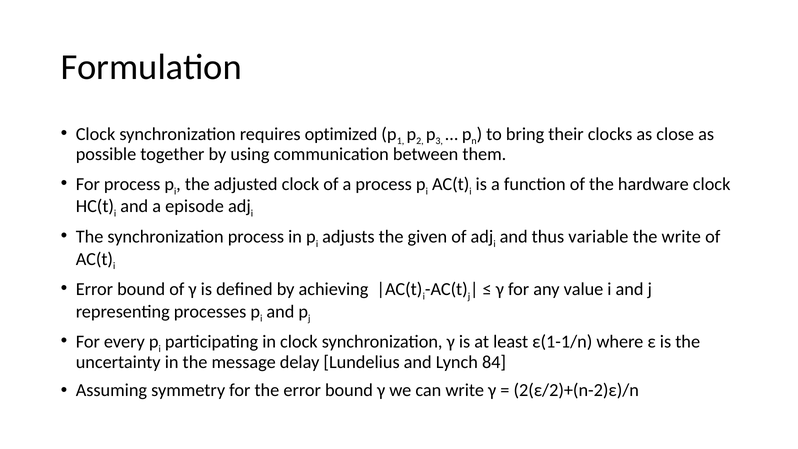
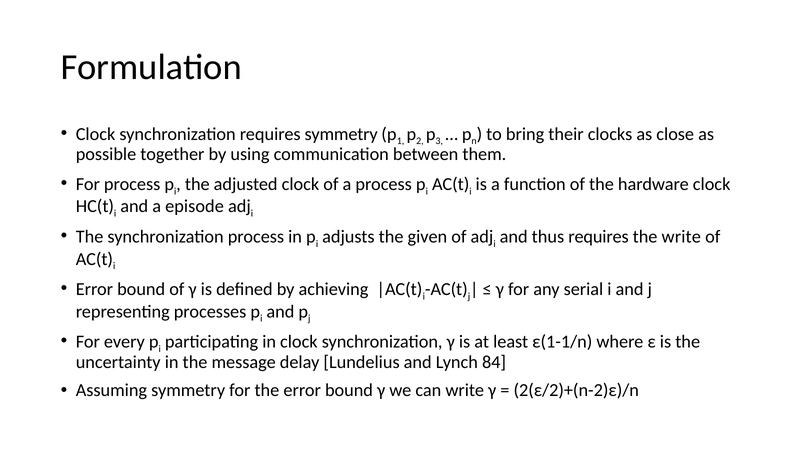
requires optimized: optimized -> symmetry (341, 134)
thus variable: variable -> requires (599, 237)
value: value -> serial (583, 289)
